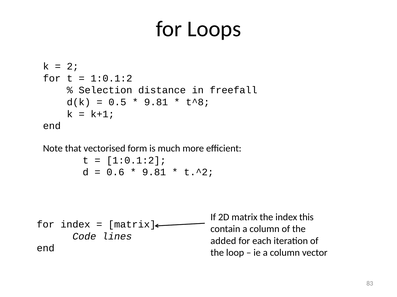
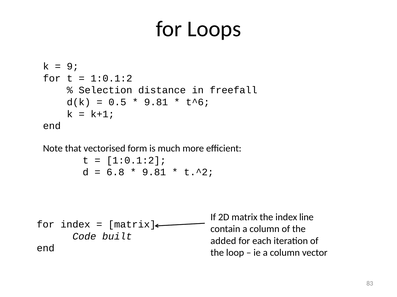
2: 2 -> 9 (73, 67)
t^8: t^8 -> t^6 (198, 102)
0.6: 0.6 -> 6.8 (115, 173)
this: this -> line (306, 218)
lines: lines -> built (117, 237)
